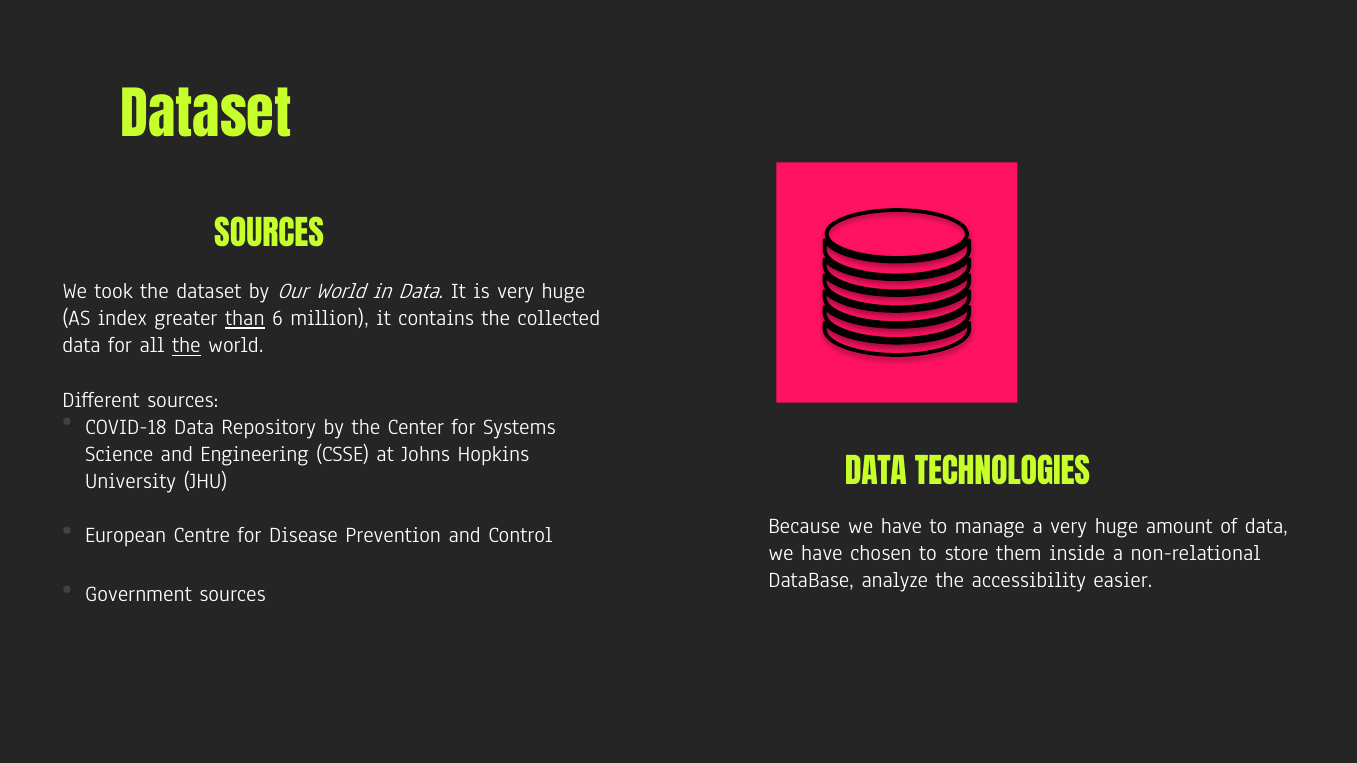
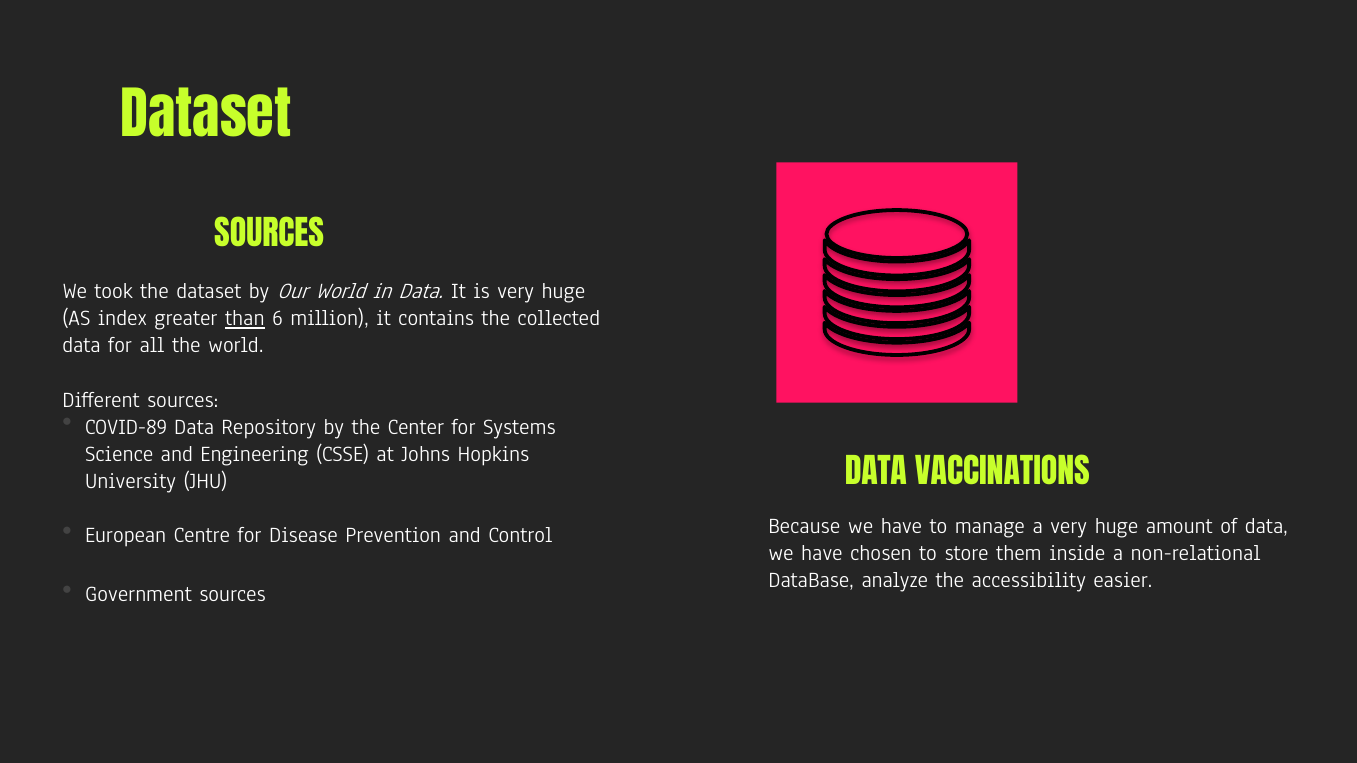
the underline: present -> none (186, 346)
COVID-18: COVID-18 -> COVID-89 (126, 427)
TECHNOLOGIES: TECHNOLOGIES -> VACCINATIONS (1002, 474)
